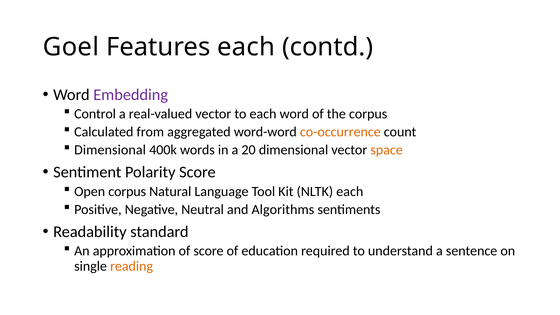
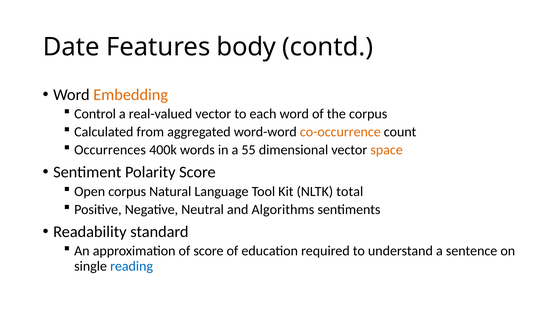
Goel: Goel -> Date (71, 47)
Features each: each -> body (246, 47)
Embedding colour: purple -> orange (131, 95)
Dimensional: Dimensional -> Occurrences (110, 150)
20: 20 -> 55 (249, 150)
NLTK each: each -> total (350, 191)
reading colour: orange -> blue (132, 266)
